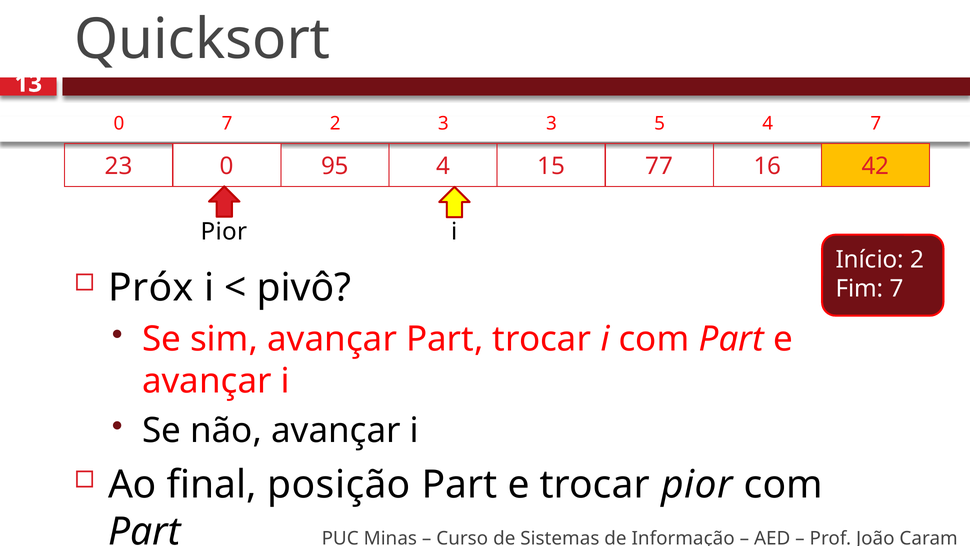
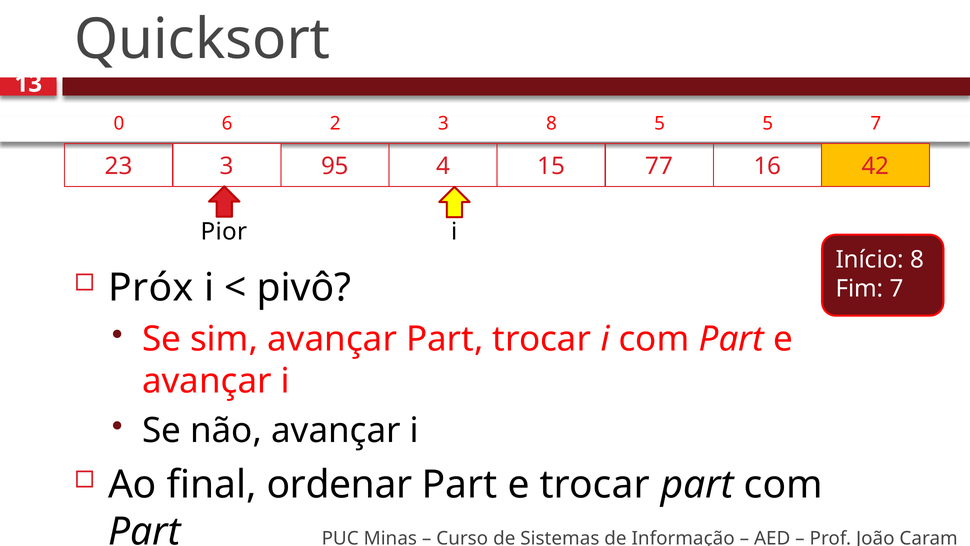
0 7: 7 -> 6 (227, 123)
3 3: 3 -> 8 (551, 123)
5 4: 4 -> 5 (768, 123)
23 0: 0 -> 3 (227, 166)
Início 2: 2 -> 8 (917, 260)
posição: posição -> ordenar (339, 485)
trocar pior: pior -> part (697, 485)
